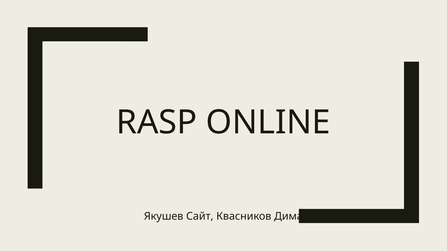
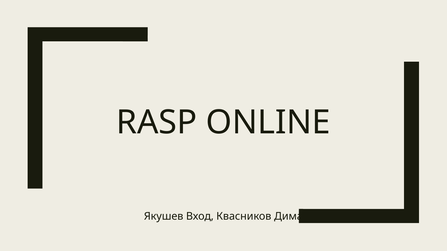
Сайт: Сайт -> Вход (200, 217)
